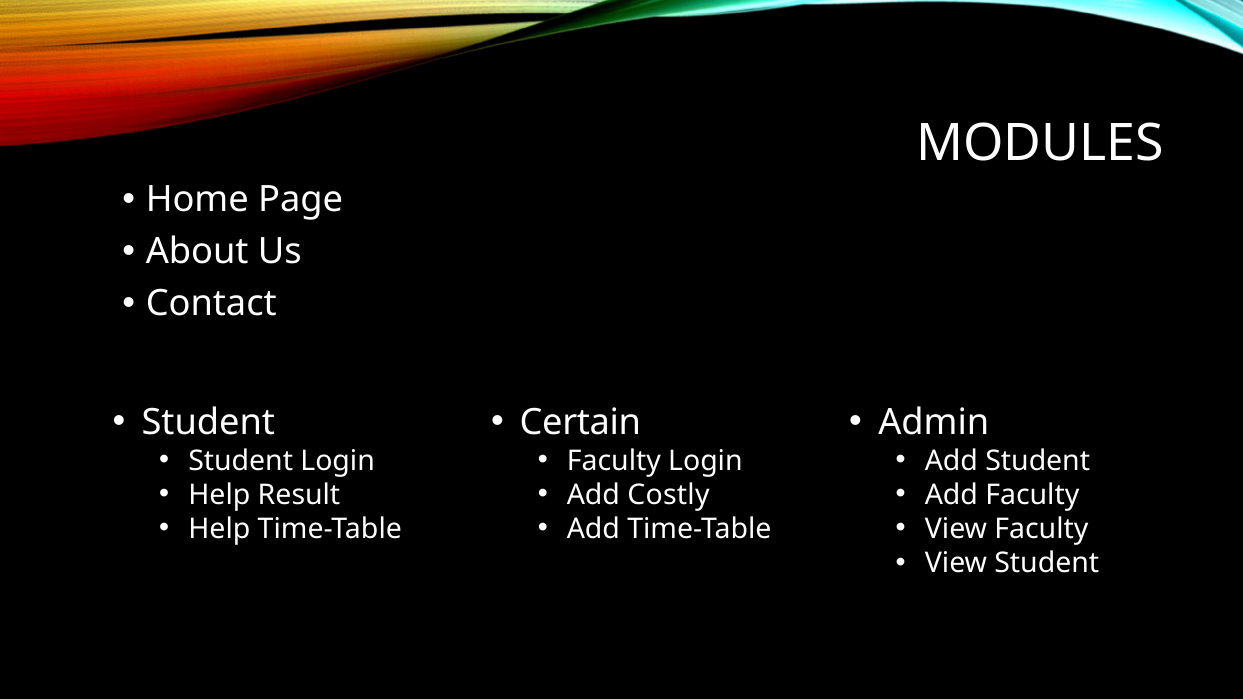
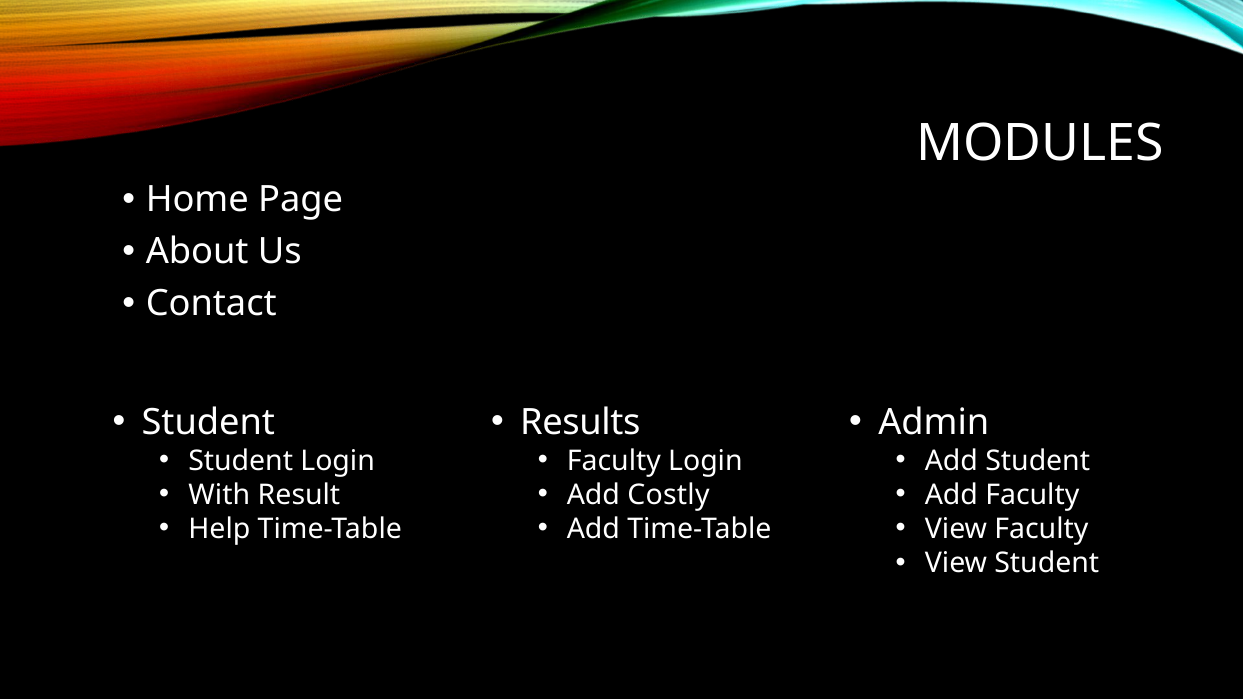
Certain: Certain -> Results (580, 423)
Help: Help -> With (219, 495)
